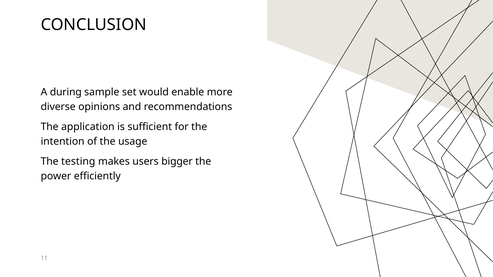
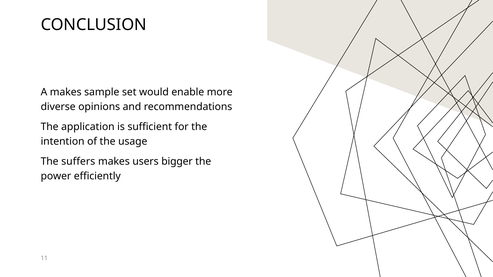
A during: during -> makes (66, 92)
testing: testing -> suffers (78, 162)
